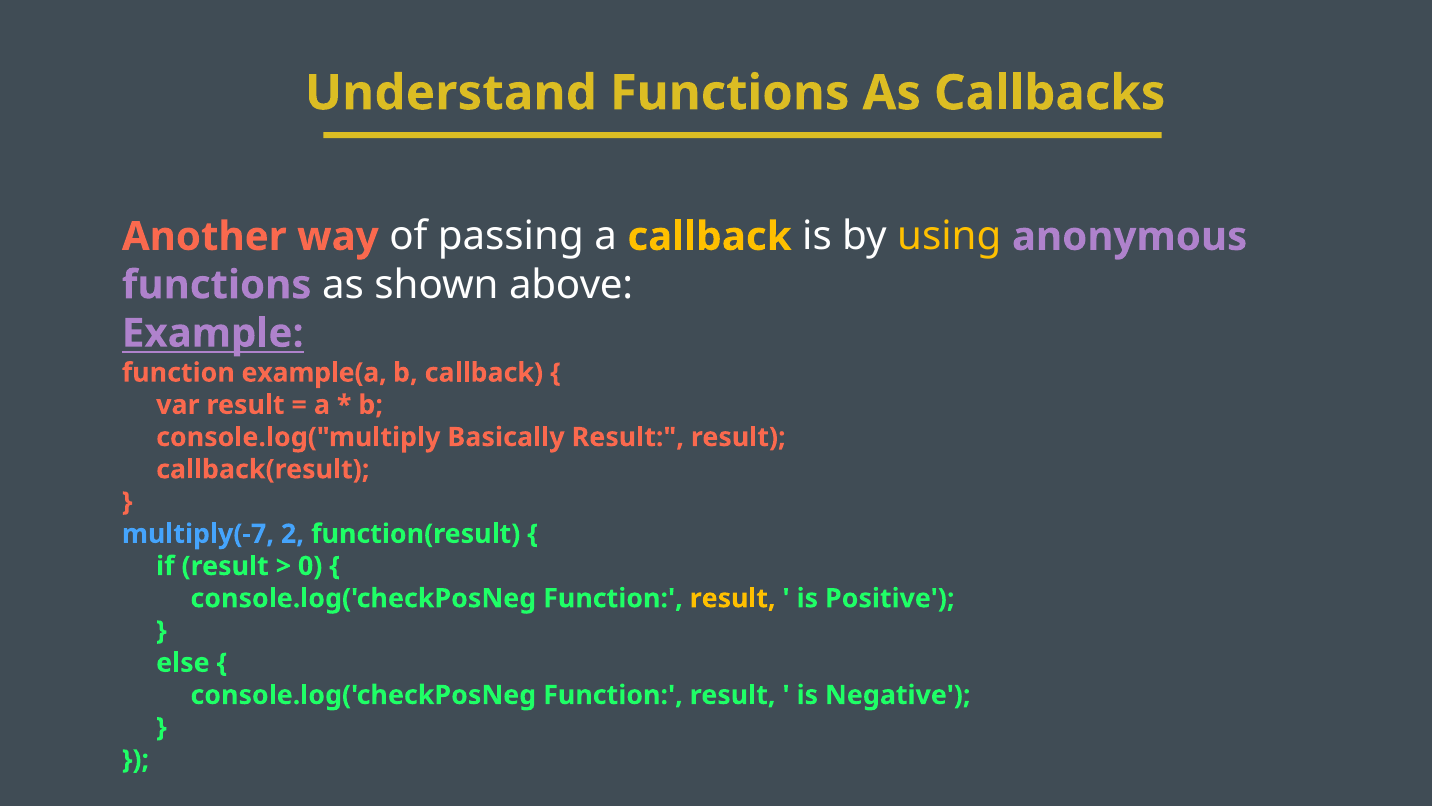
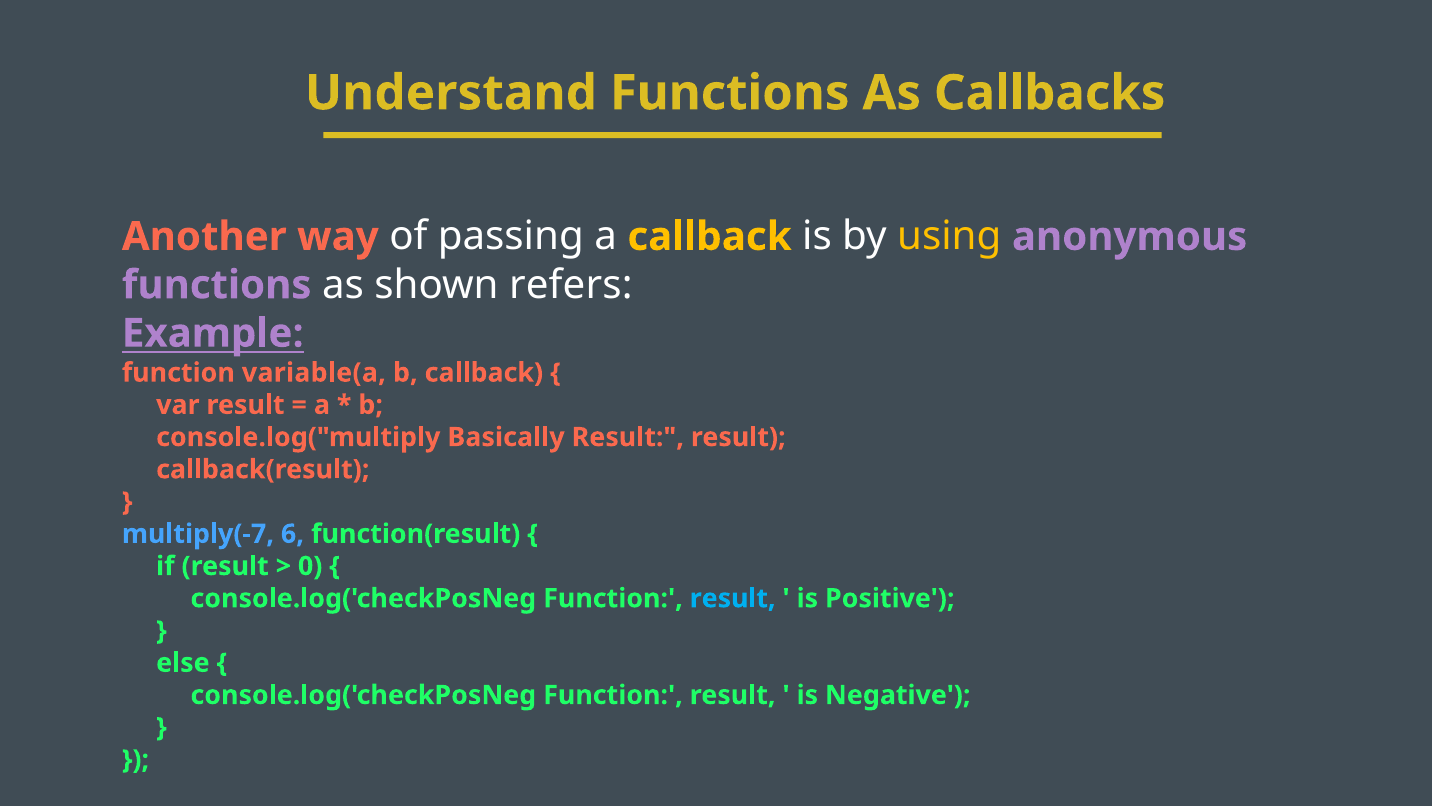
above: above -> refers (571, 285)
example(a: example(a -> variable(a (314, 373)
2: 2 -> 6 (292, 534)
result colour: yellow -> light blue (733, 598)
